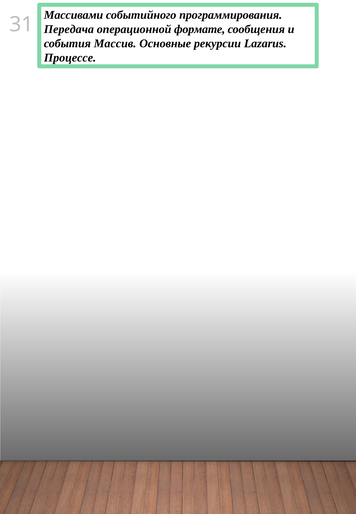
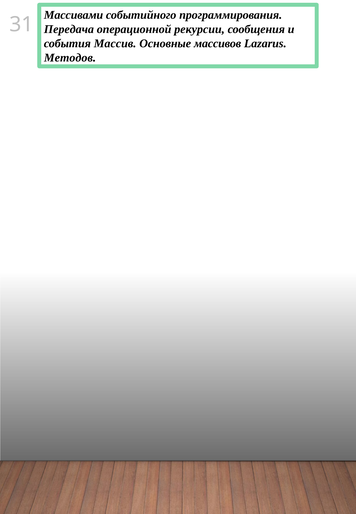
формате: формате -> рекурсии (199, 29)
рекурсии: рекурсии -> массивов (218, 44)
Процессе: Процессе -> Методов (70, 58)
